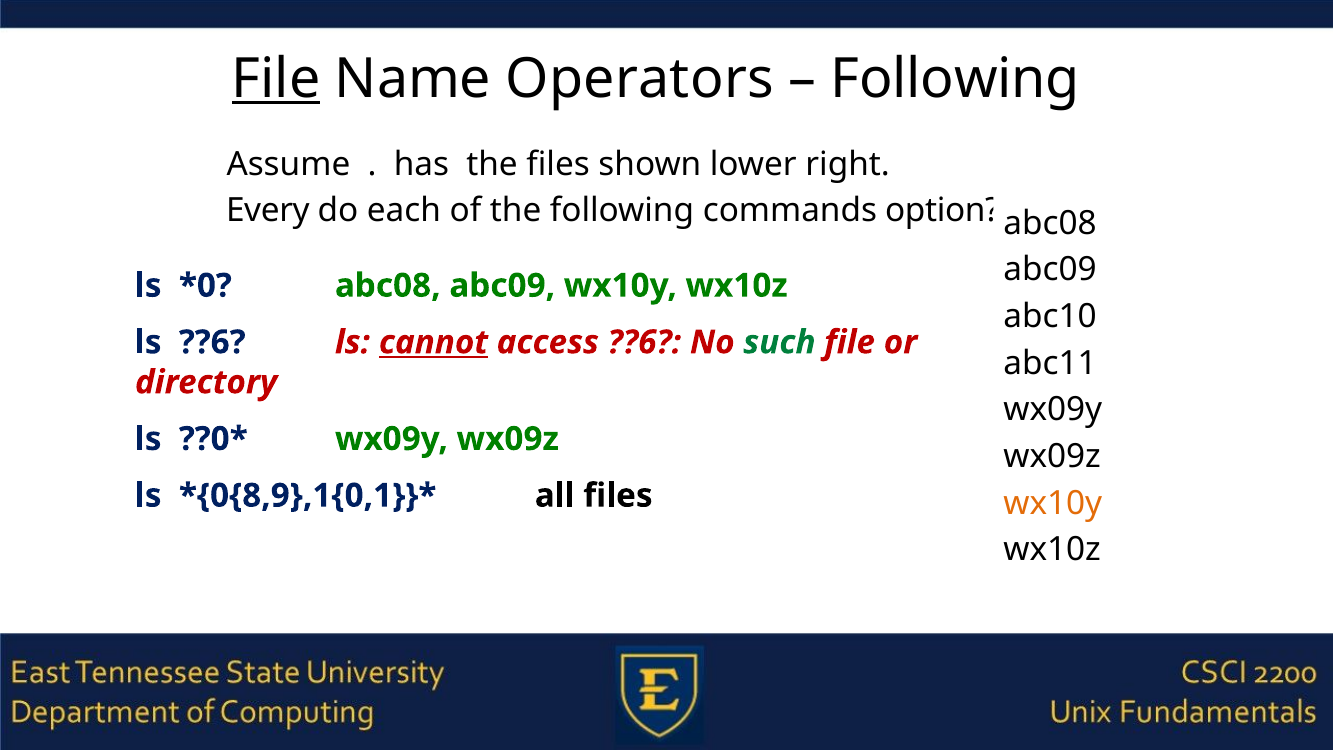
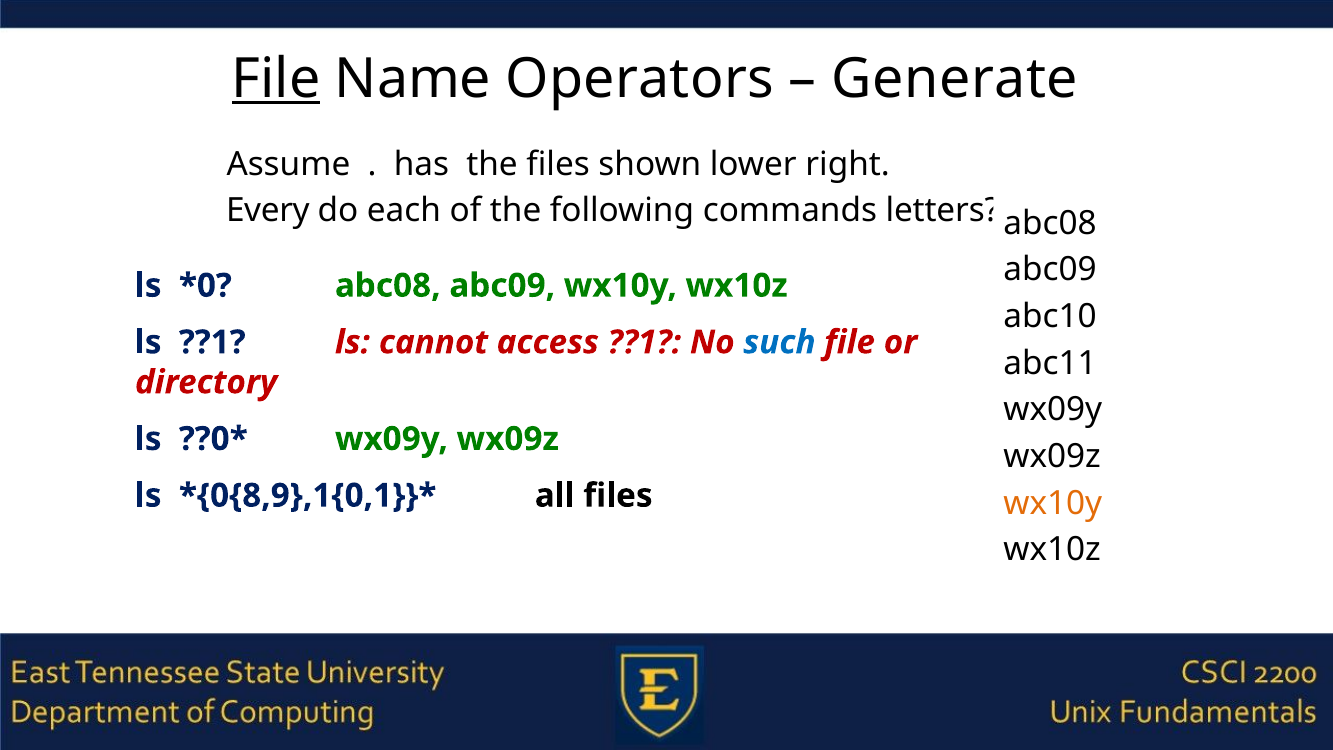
Following: Following -> Generate (955, 79)
option: option -> letters (942, 211)
ls ??6: ??6 -> ??1 (212, 342)
cannot underline: present -> none (433, 342)
access ??6: ??6 -> ??1 (644, 342)
such colour: green -> blue (779, 342)
